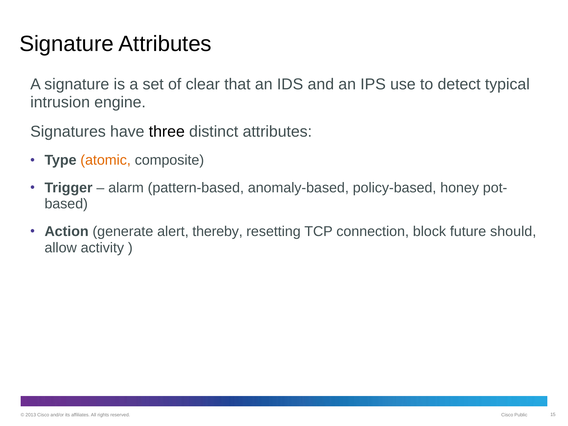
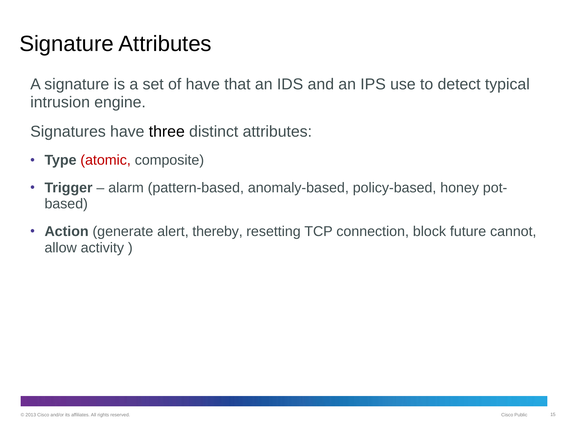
of clear: clear -> have (203, 84)
atomic colour: orange -> red (106, 160)
should: should -> cannot (513, 231)
